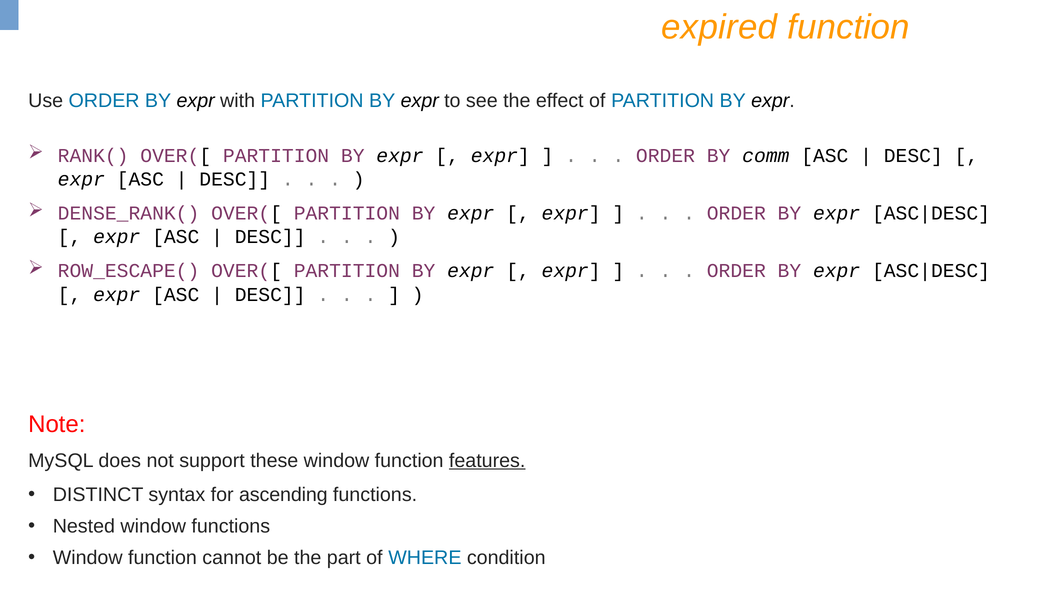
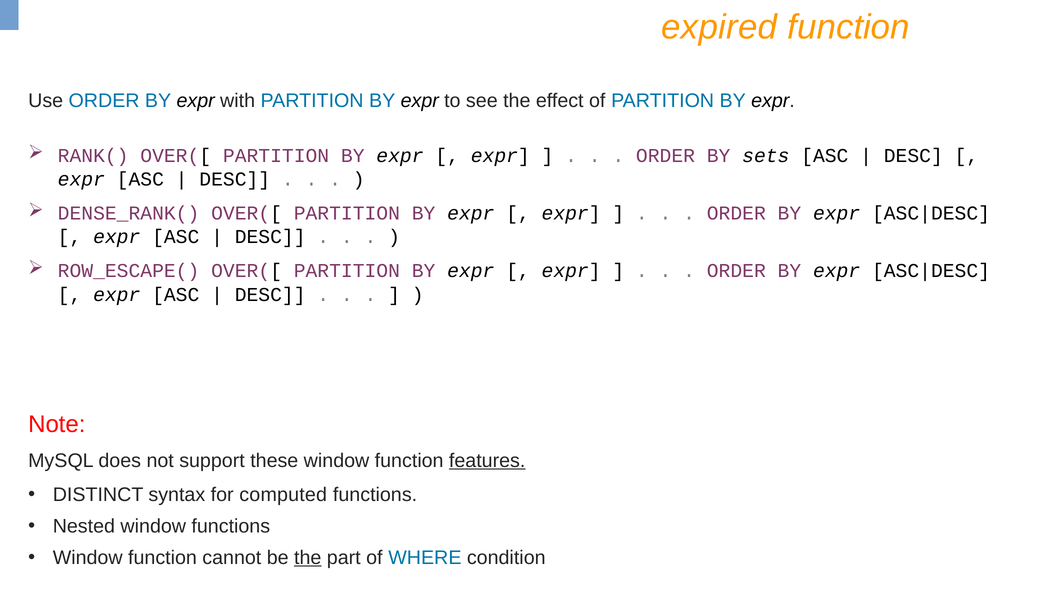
comm: comm -> sets (766, 156)
ascending: ascending -> computed (283, 495)
the underline: none -> present (308, 558)
